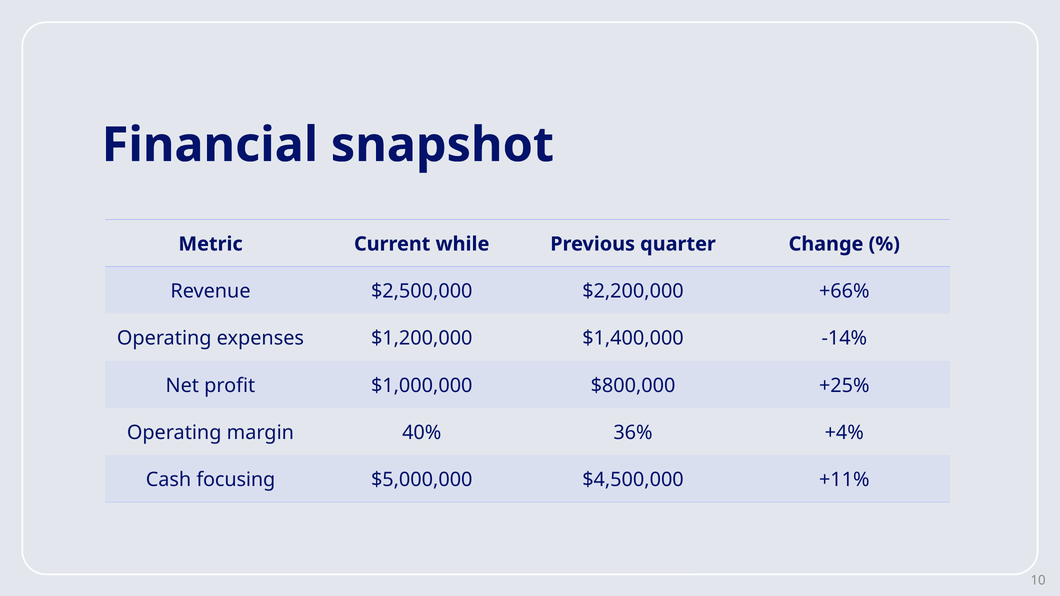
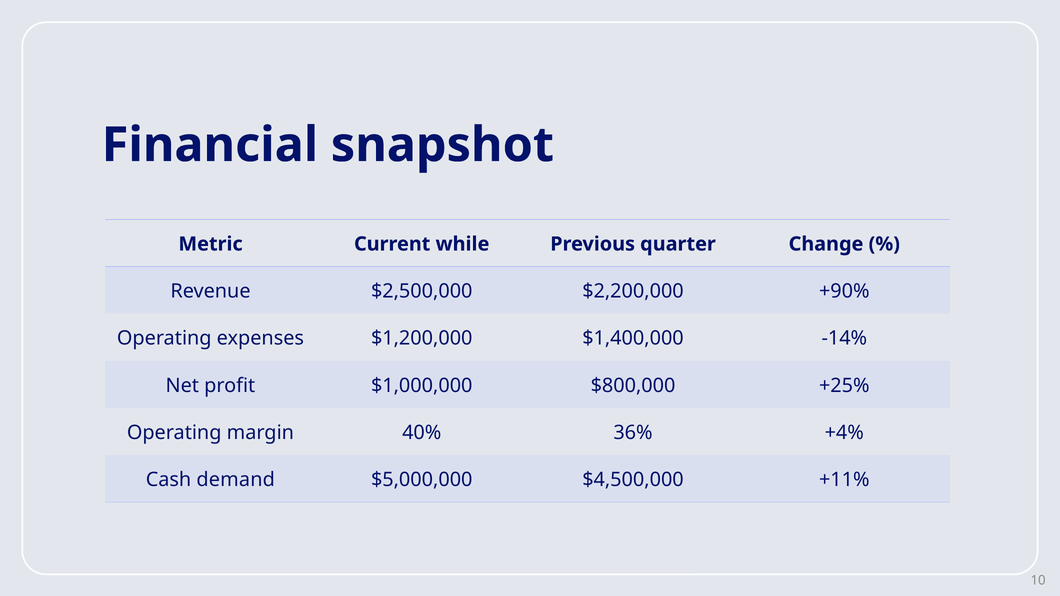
+66%: +66% -> +90% (844, 291)
focusing: focusing -> demand (236, 480)
